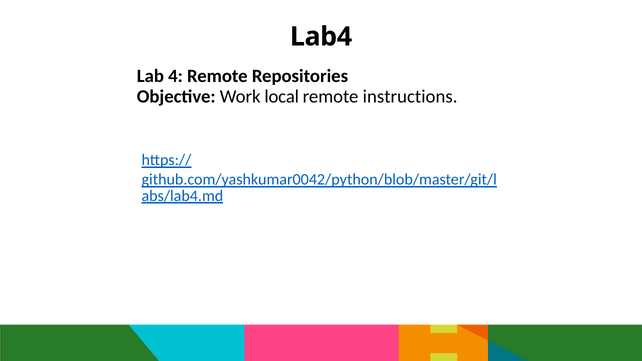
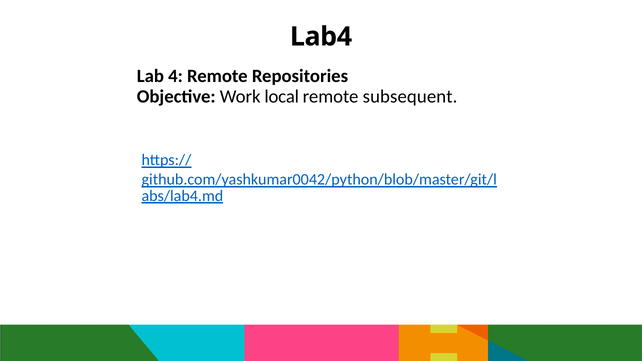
instructions: instructions -> subsequent (410, 96)
